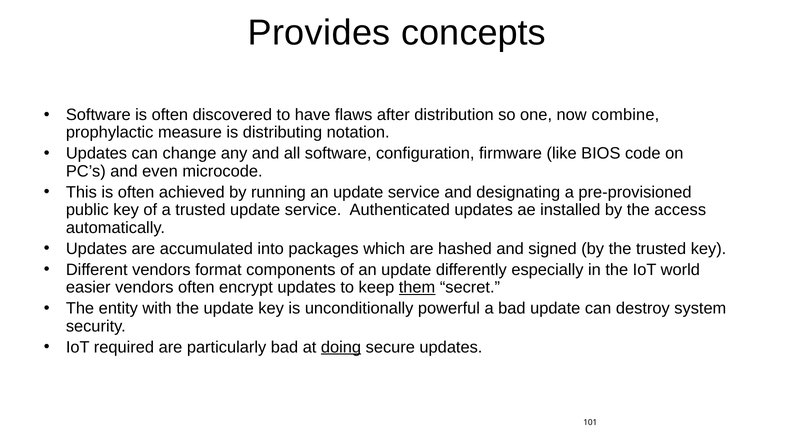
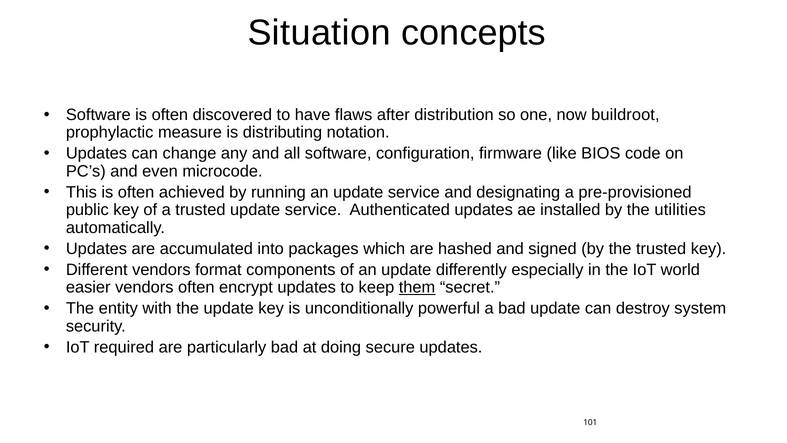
Provides: Provides -> Situation (319, 33)
combine: combine -> buildroot (625, 115)
access: access -> utilities (680, 210)
doing underline: present -> none (341, 347)
